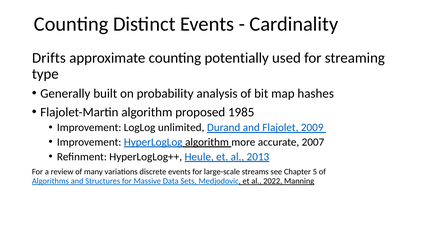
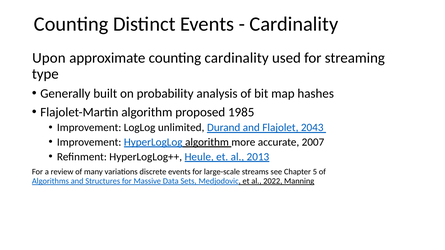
Drifts: Drifts -> Upon (49, 58)
counting potentially: potentially -> cardinality (237, 58)
2009: 2009 -> 2043 (312, 128)
